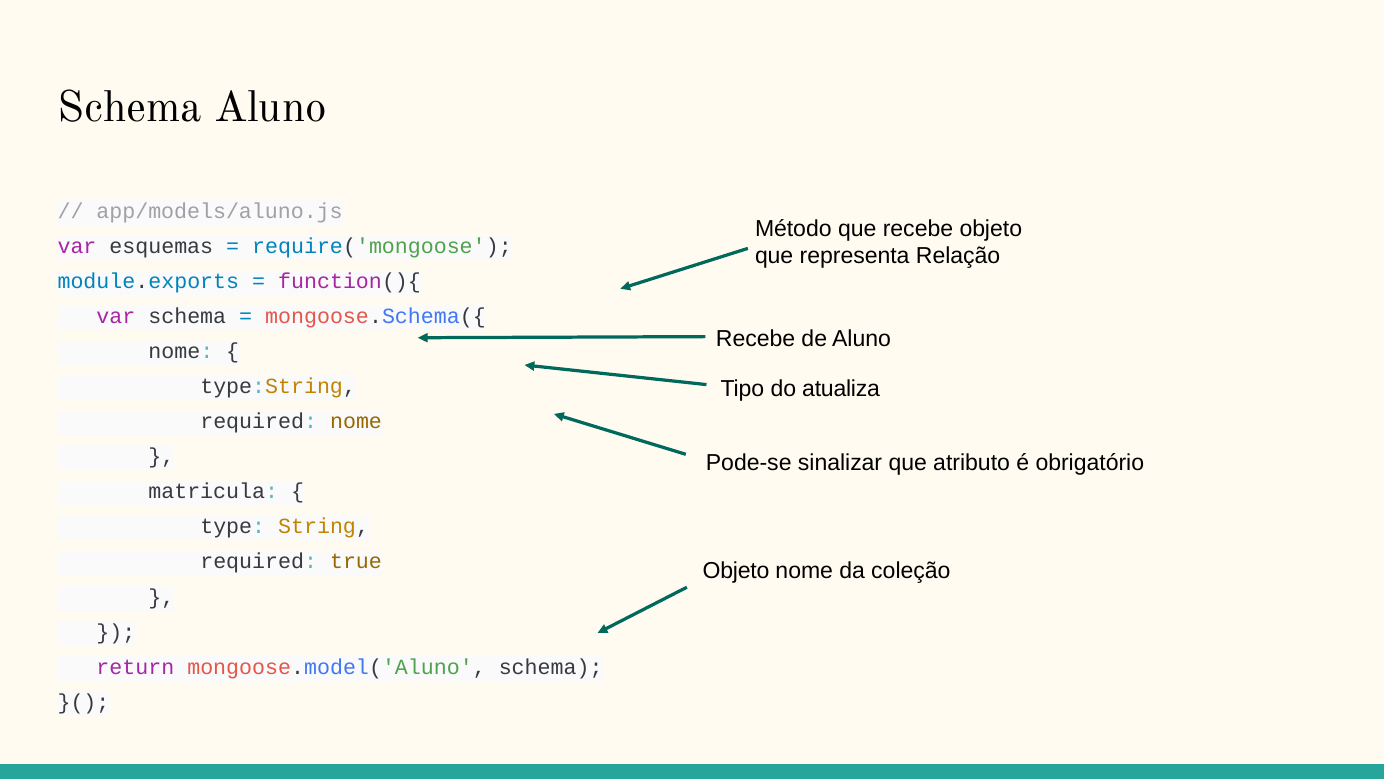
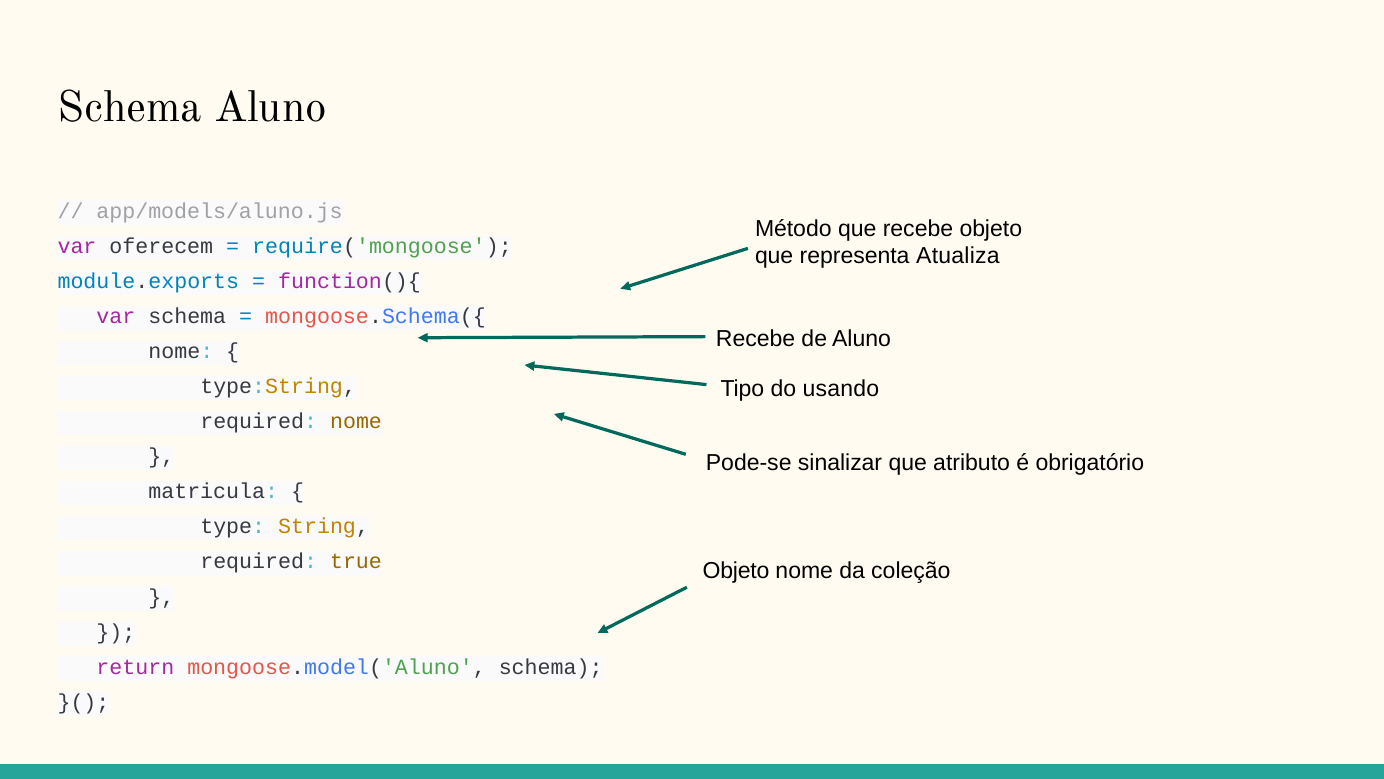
esquemas: esquemas -> oferecem (161, 246)
Relação: Relação -> Atualiza (958, 256)
atualiza: atualiza -> usando (841, 389)
